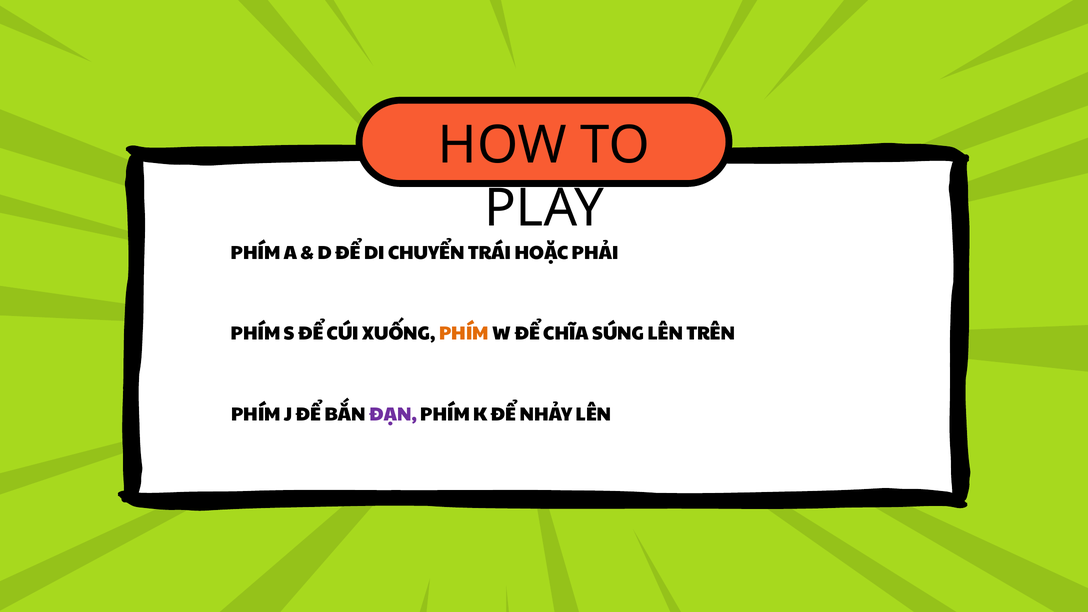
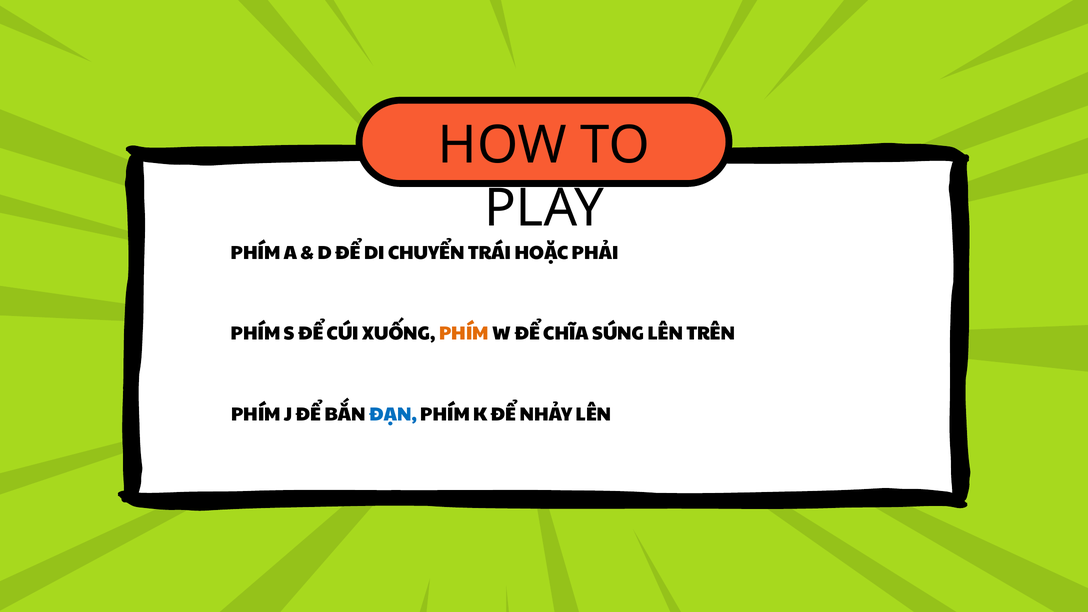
ĐẠN colour: purple -> blue (393, 415)
